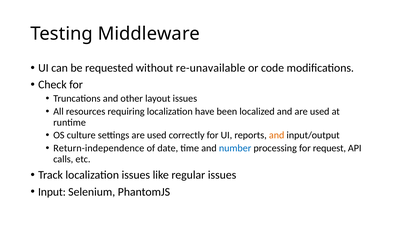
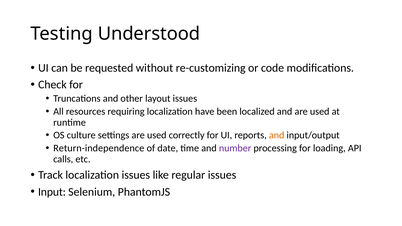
Middleware: Middleware -> Understood (149, 34)
re-unavailable: re-unavailable -> re-customizing (211, 68)
number colour: blue -> purple (235, 148)
request: request -> loading (329, 148)
